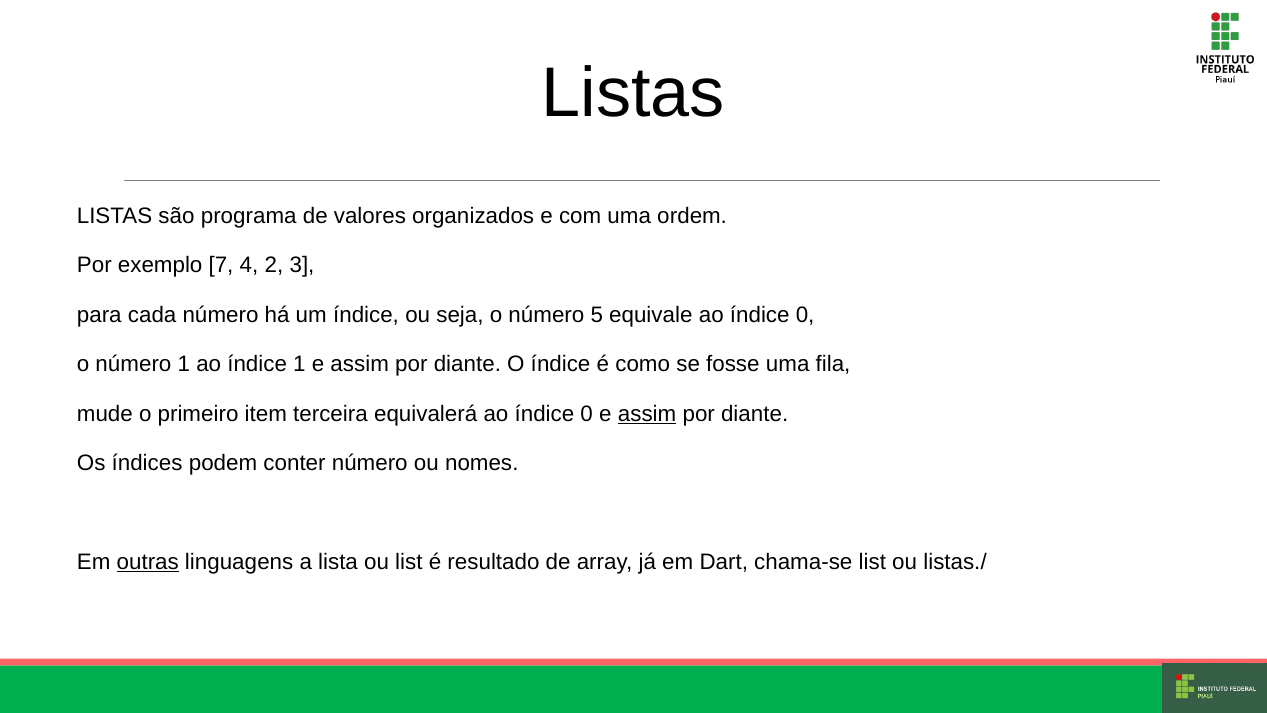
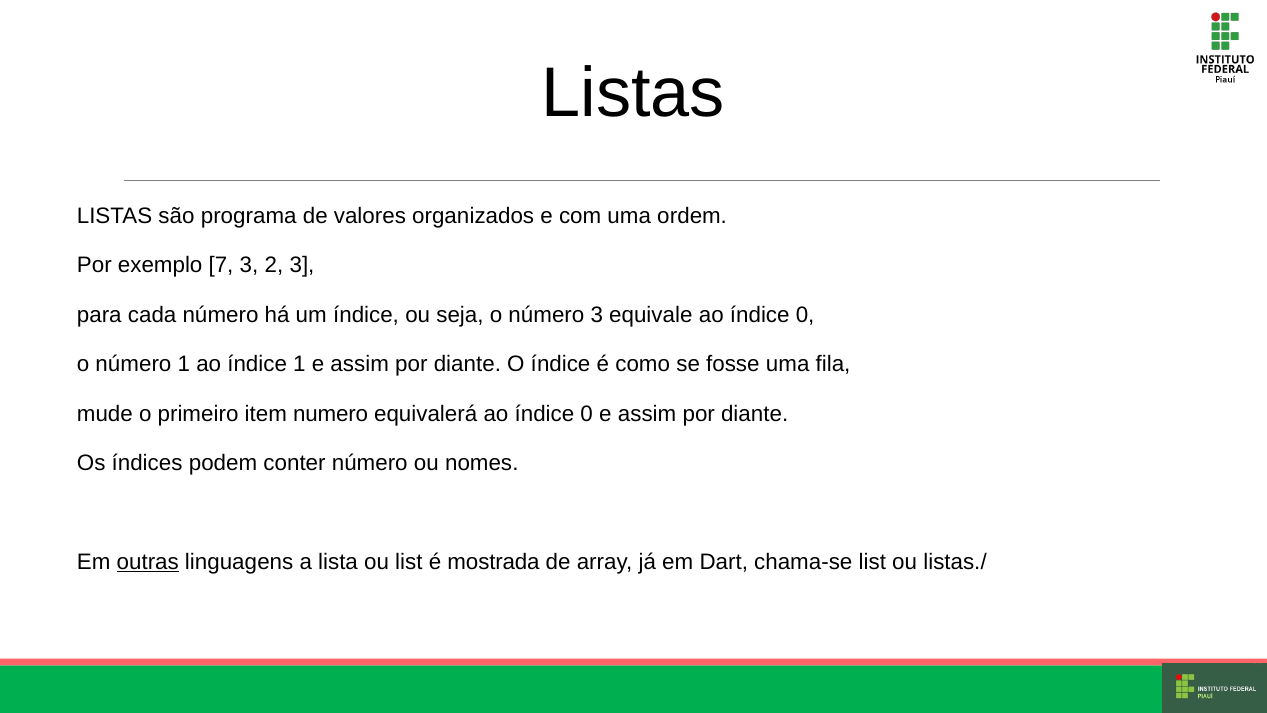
7 4: 4 -> 3 (249, 265)
número 5: 5 -> 3 (597, 315)
terceira: terceira -> numero (331, 414)
assim underline: present -> none (647, 414)
resultado: resultado -> mostrada (494, 562)
